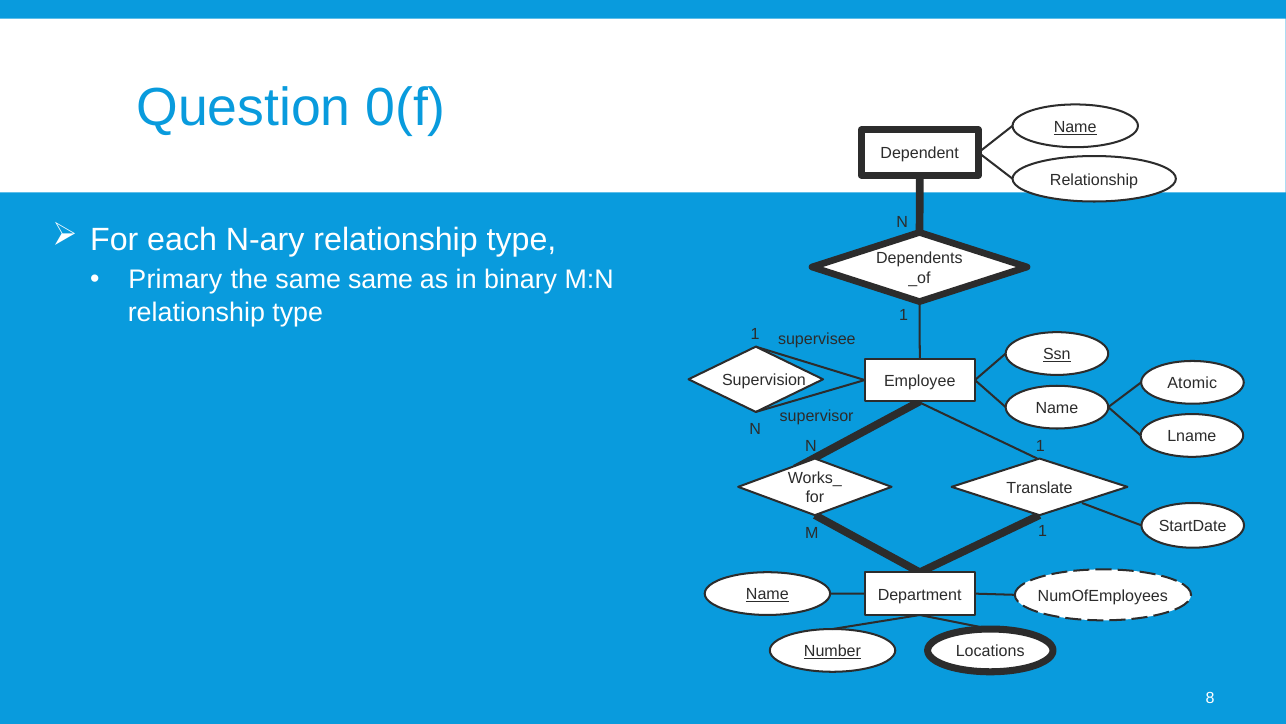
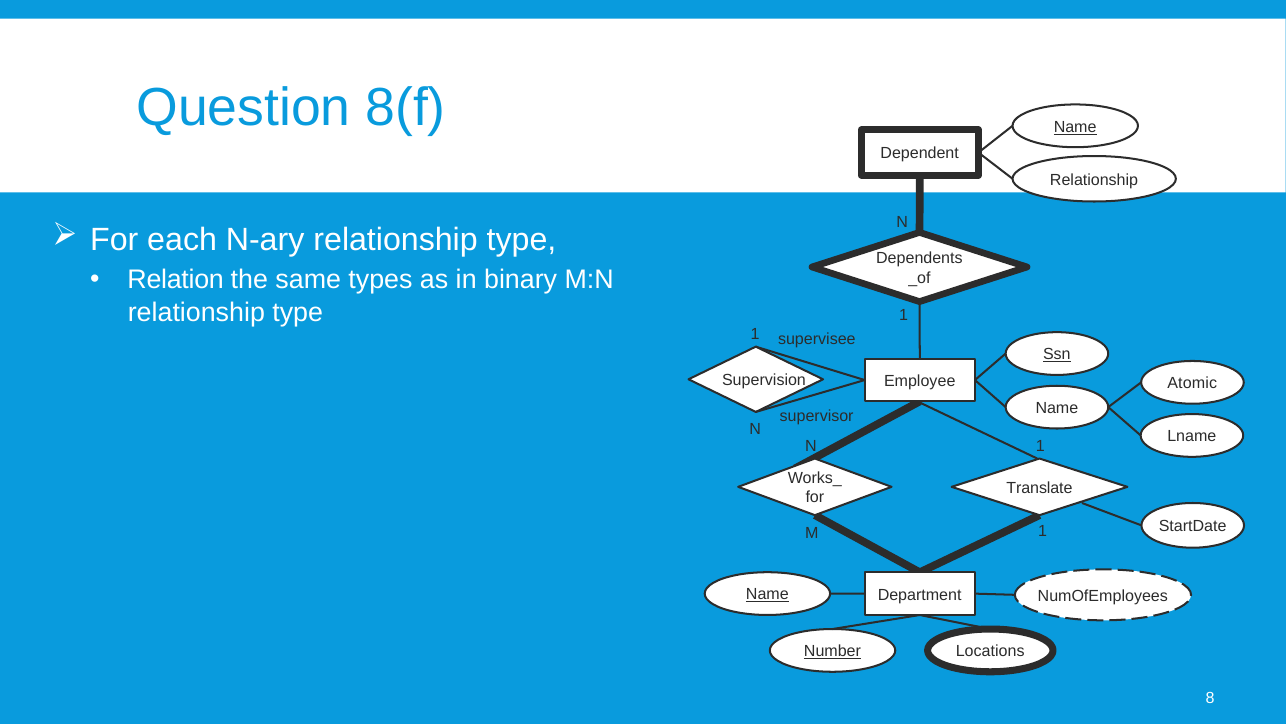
0(f: 0(f -> 8(f (406, 108)
Primary: Primary -> Relation (176, 280)
same same: same -> types (380, 280)
